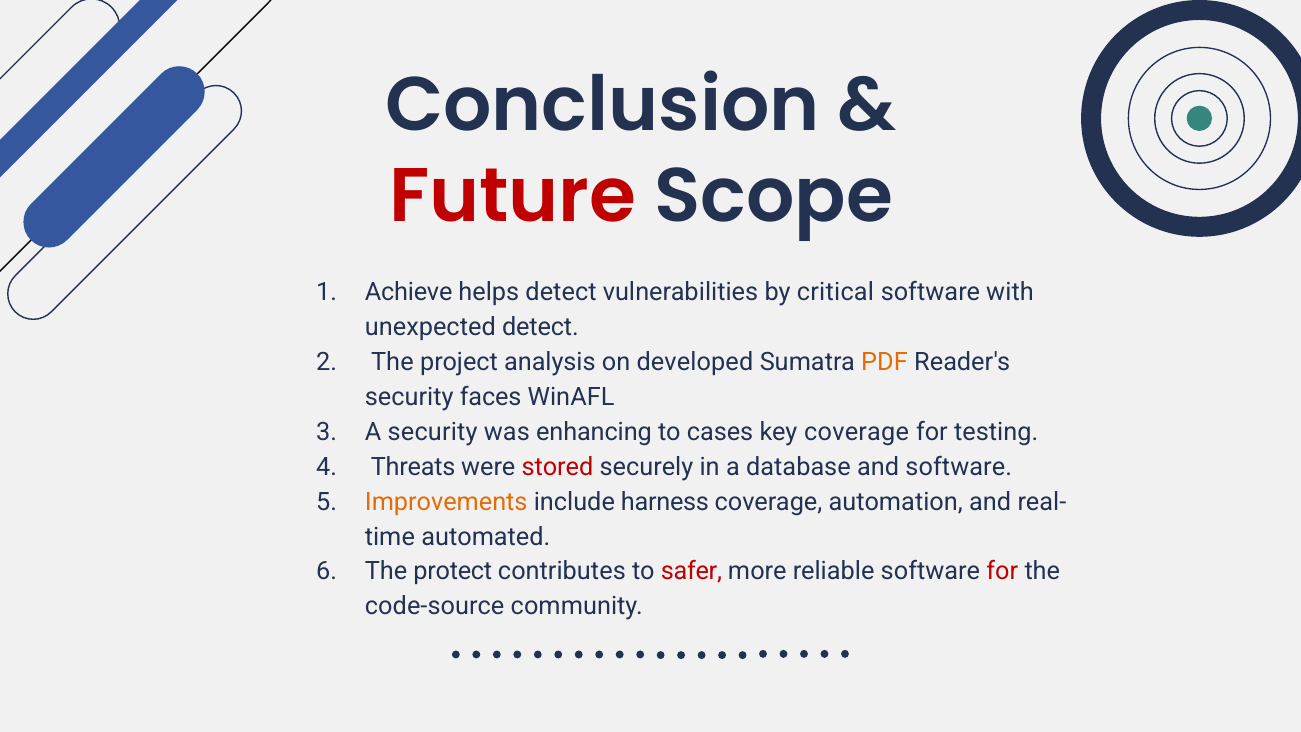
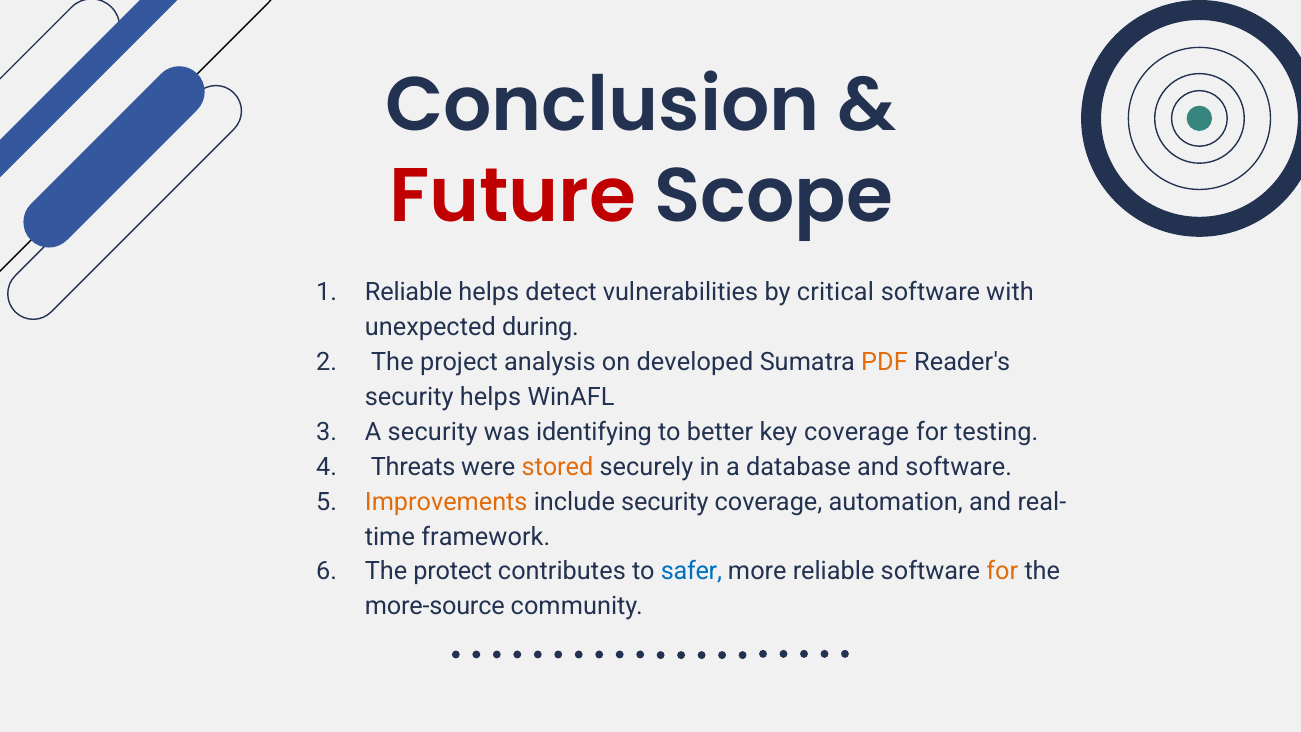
Achieve: Achieve -> Reliable (409, 292)
unexpected detect: detect -> during (540, 327)
security faces: faces -> helps (490, 397)
enhancing: enhancing -> identifying (594, 432)
cases: cases -> better (720, 432)
stored colour: red -> orange (557, 467)
include harness: harness -> security (665, 502)
automated: automated -> framework (486, 537)
safer colour: red -> blue (691, 571)
for colour: red -> orange (1002, 571)
code-source: code-source -> more-source (435, 606)
